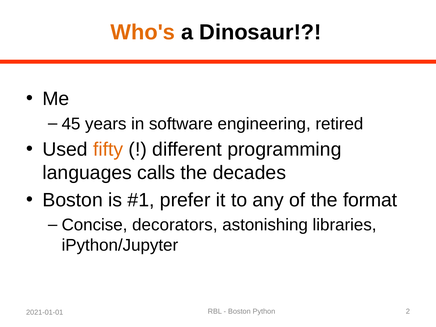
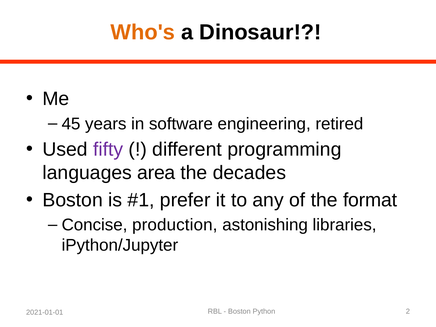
fifty colour: orange -> purple (108, 150)
calls: calls -> area (156, 173)
decorators: decorators -> production (175, 225)
